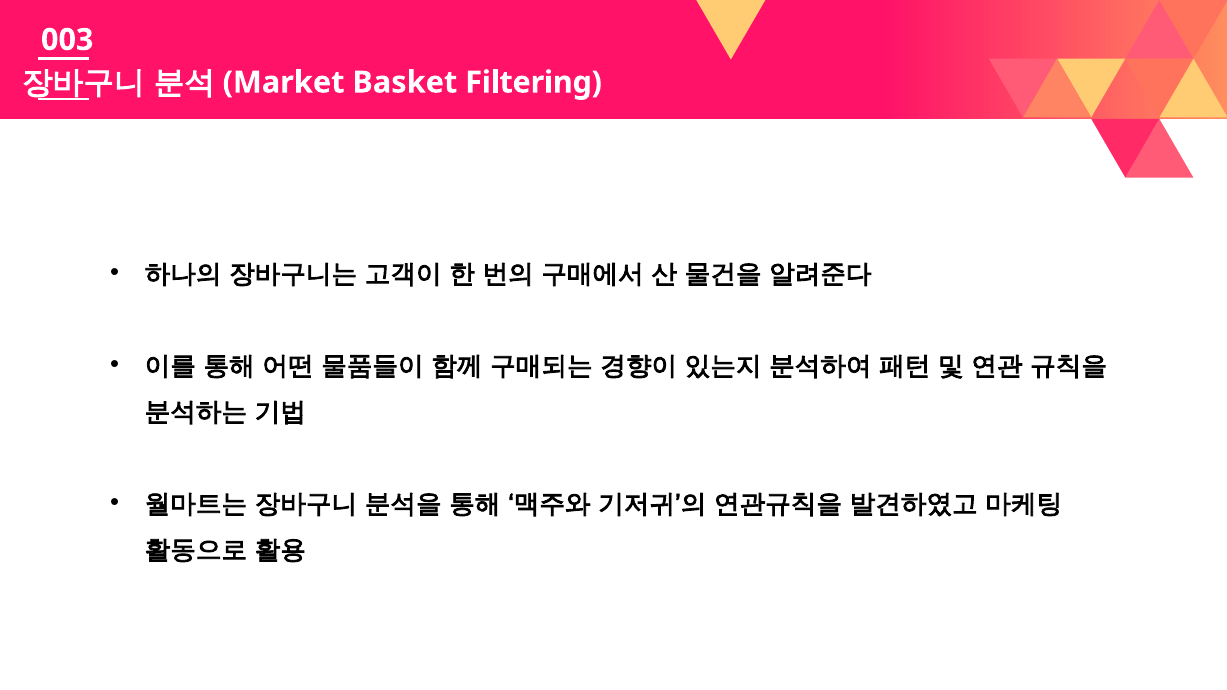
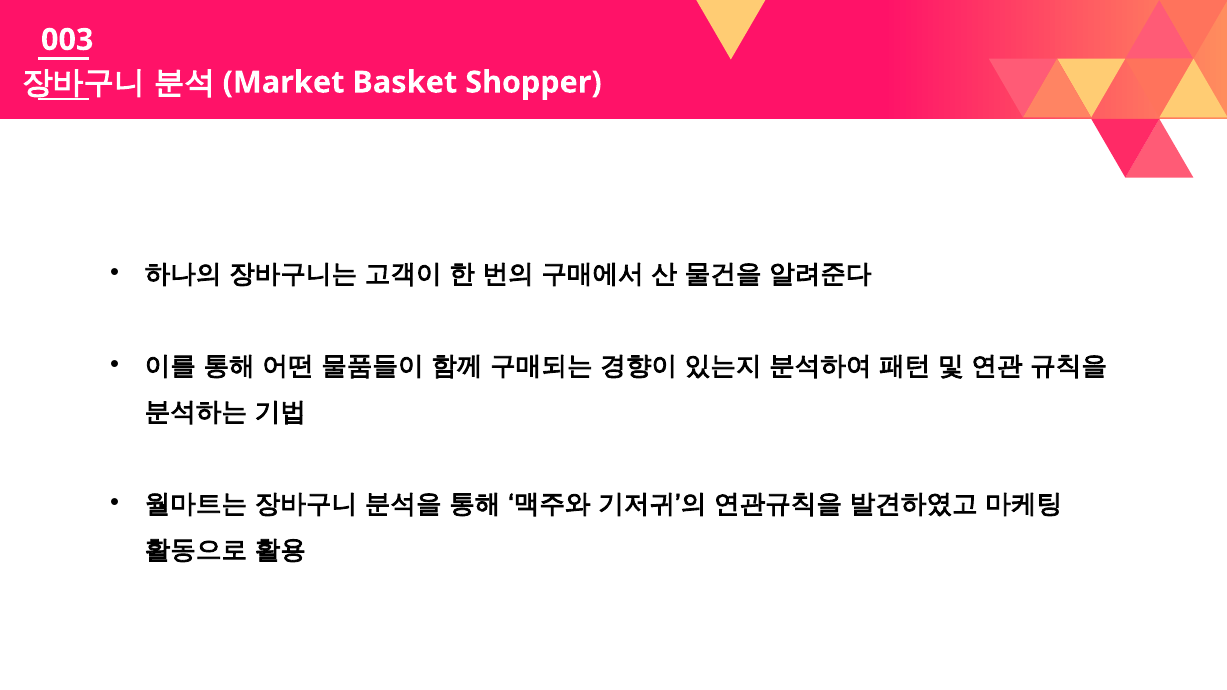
Filtering: Filtering -> Shopper (534, 82)
